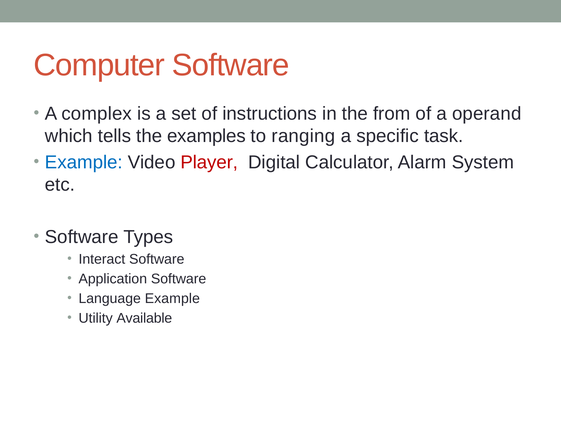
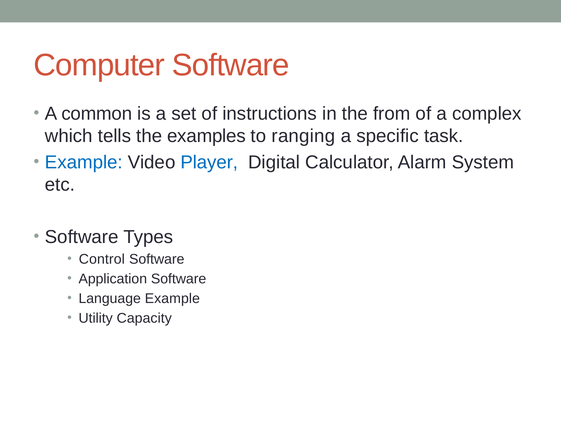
complex: complex -> common (97, 114)
operand: operand -> complex (487, 114)
Player colour: red -> blue (209, 162)
Interact: Interact -> Control (102, 259)
Available: Available -> Capacity (144, 318)
